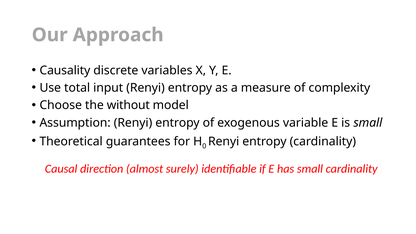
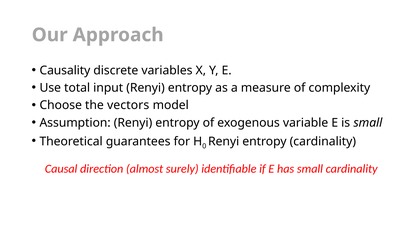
without: without -> vectors (128, 105)
